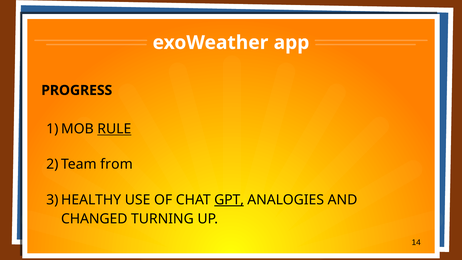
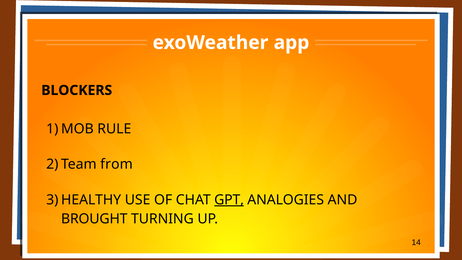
PROGRESS: PROGRESS -> BLOCKERS (77, 90)
RULE underline: present -> none (114, 129)
CHANGED: CHANGED -> BROUGHT (94, 219)
